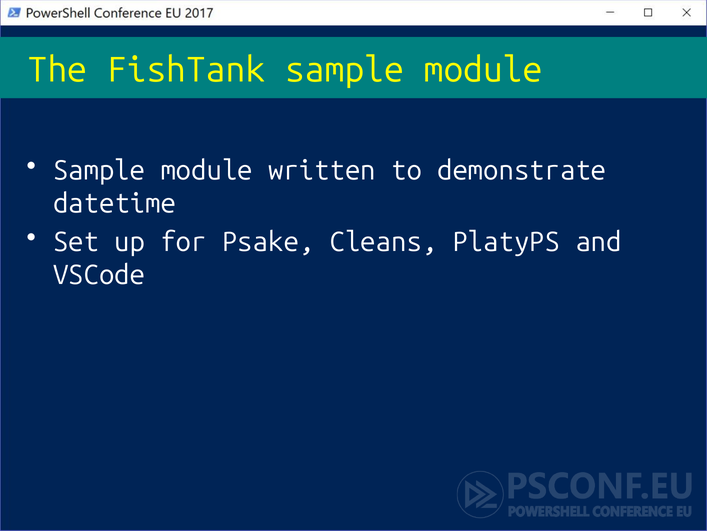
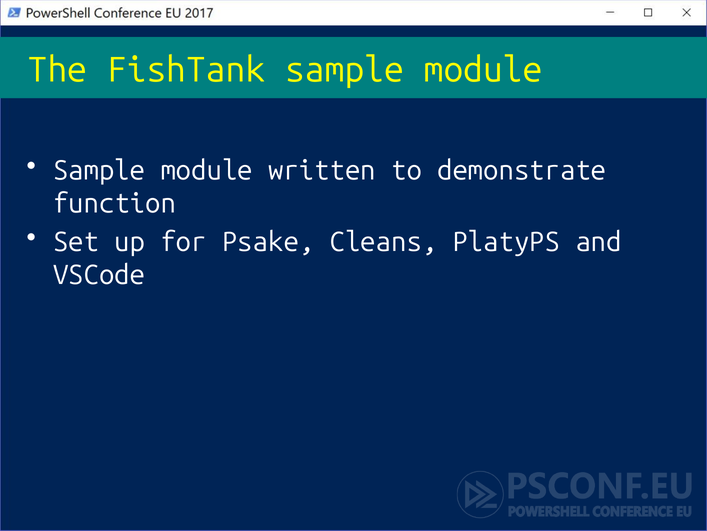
datetime: datetime -> function (115, 203)
